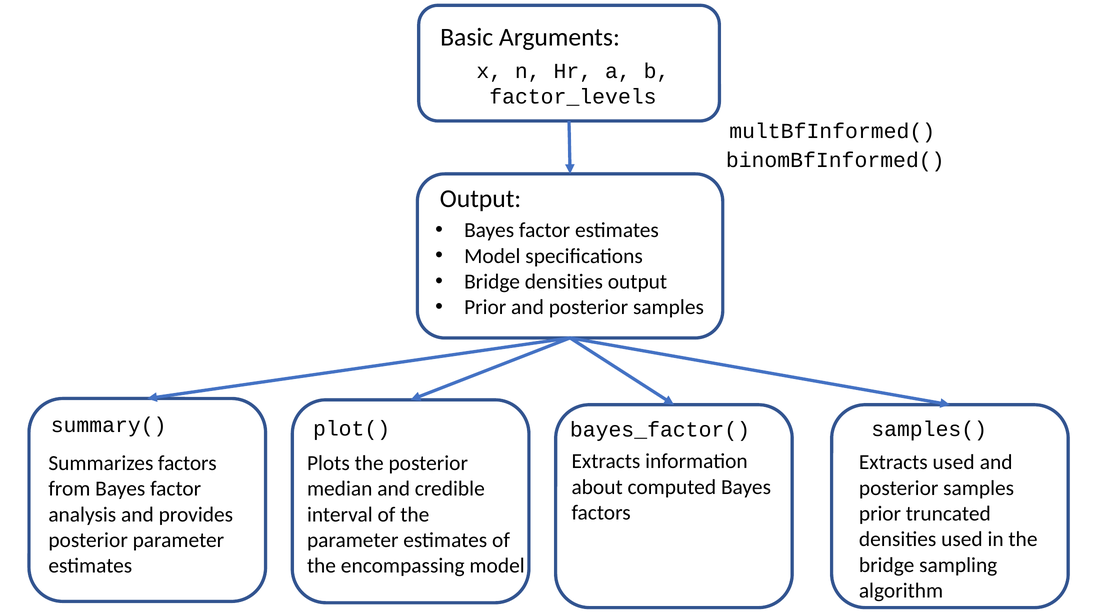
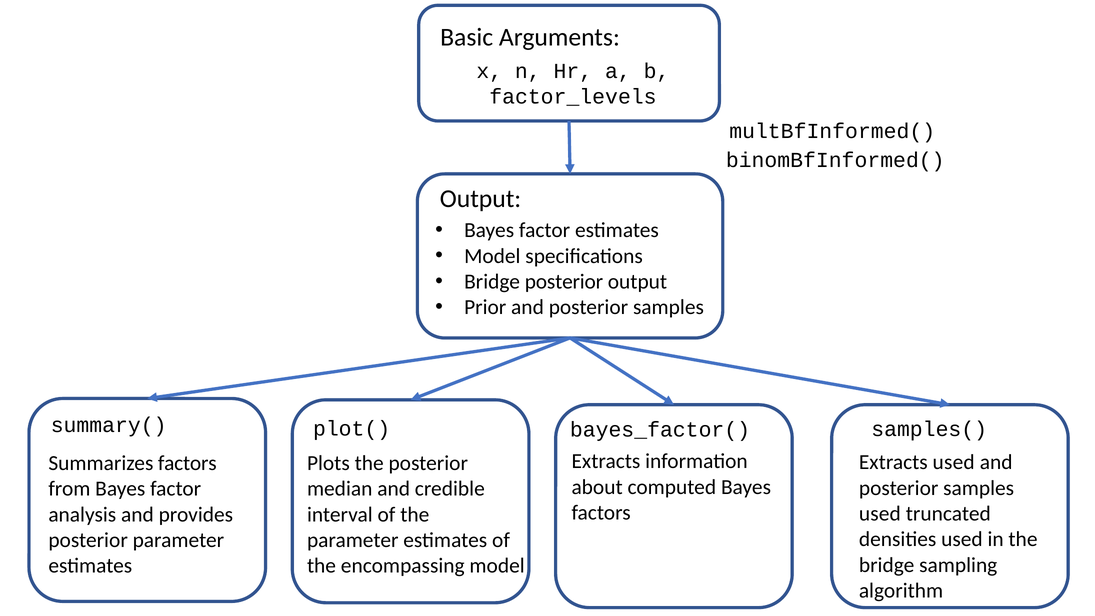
Bridge densities: densities -> posterior (564, 282)
prior: prior -> used (880, 514)
